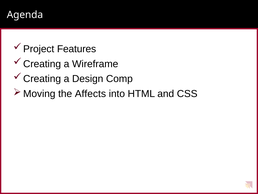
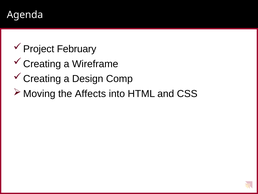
Features: Features -> February (77, 49)
